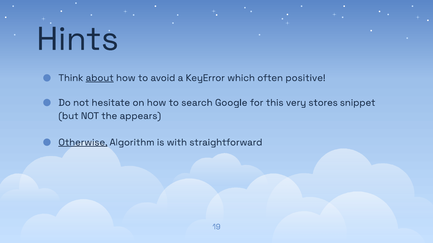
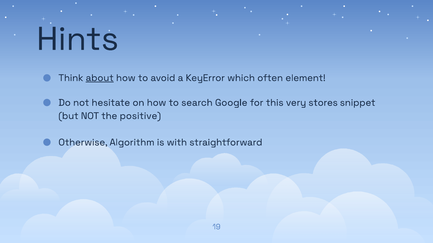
positive: positive -> element (305, 78)
appears: appears -> positive (140, 116)
Otherwise underline: present -> none (83, 143)
